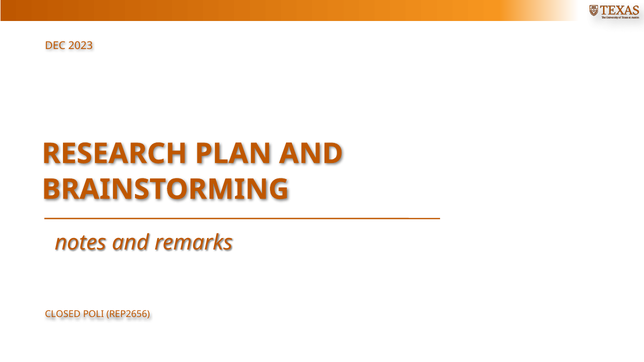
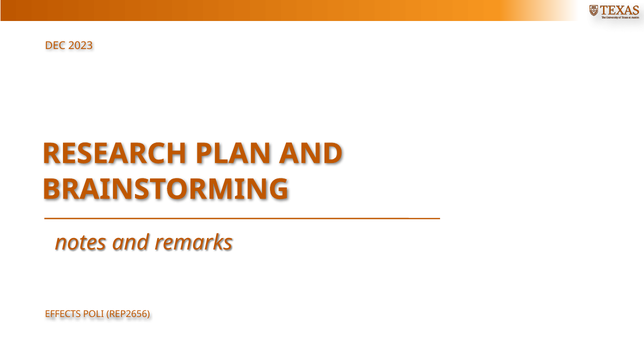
CLOSED: CLOSED -> EFFECTS (63, 315)
